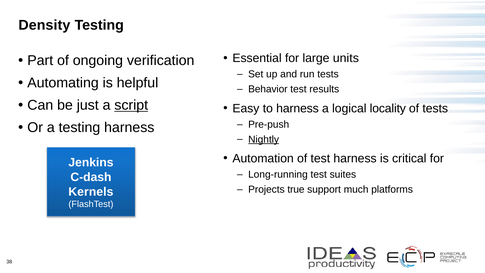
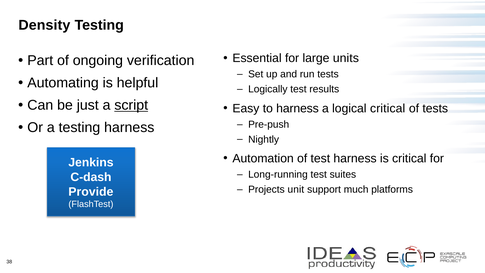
Behavior: Behavior -> Logically (268, 89)
logical locality: locality -> critical (388, 108)
Nightly underline: present -> none (264, 139)
true: true -> unit (296, 189)
Kernels: Kernels -> Provide (91, 192)
